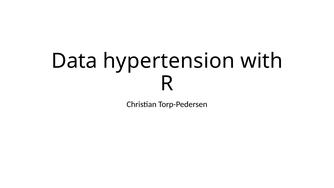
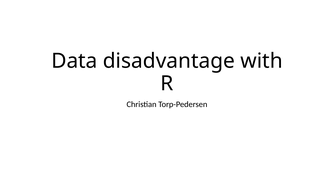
hypertension: hypertension -> disadvantage (169, 61)
